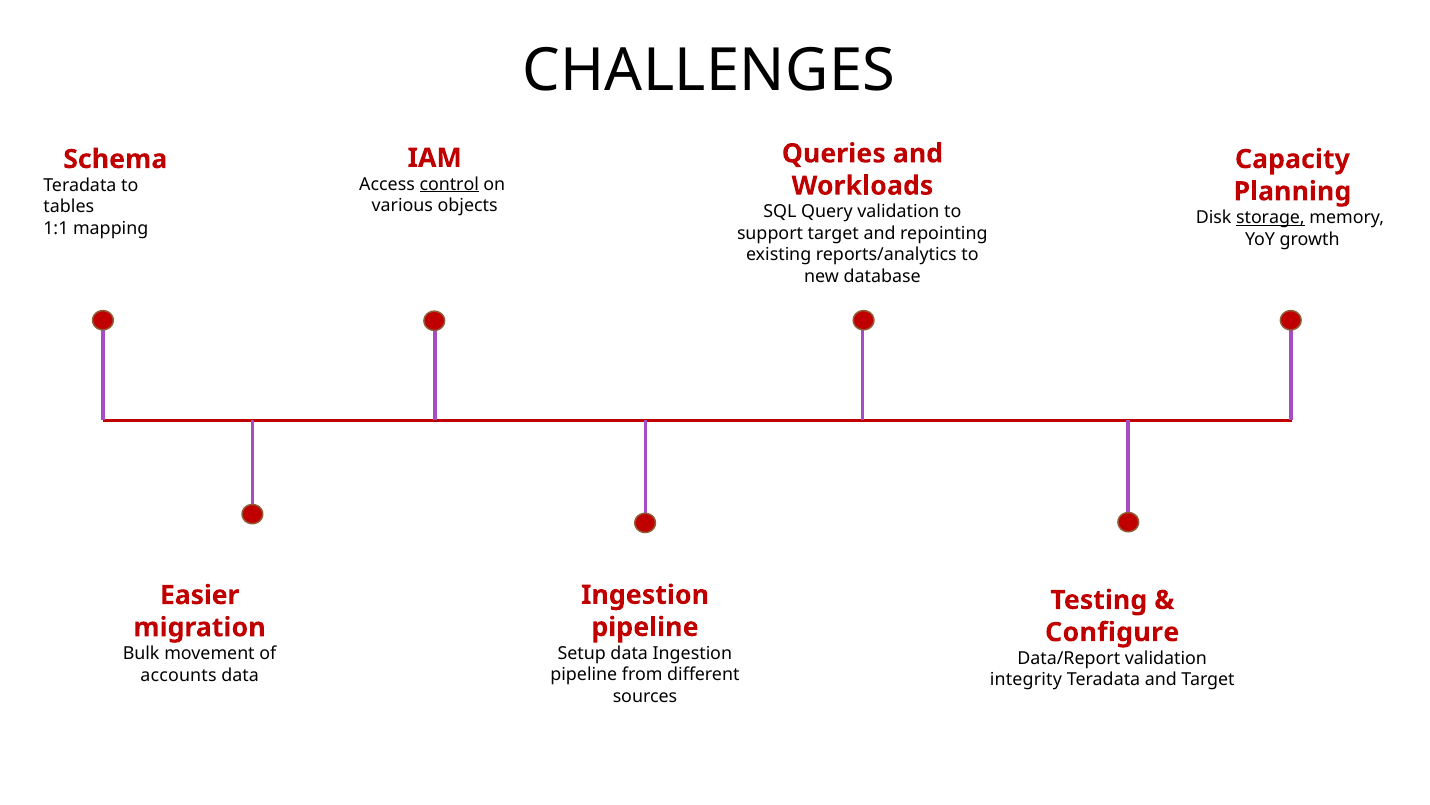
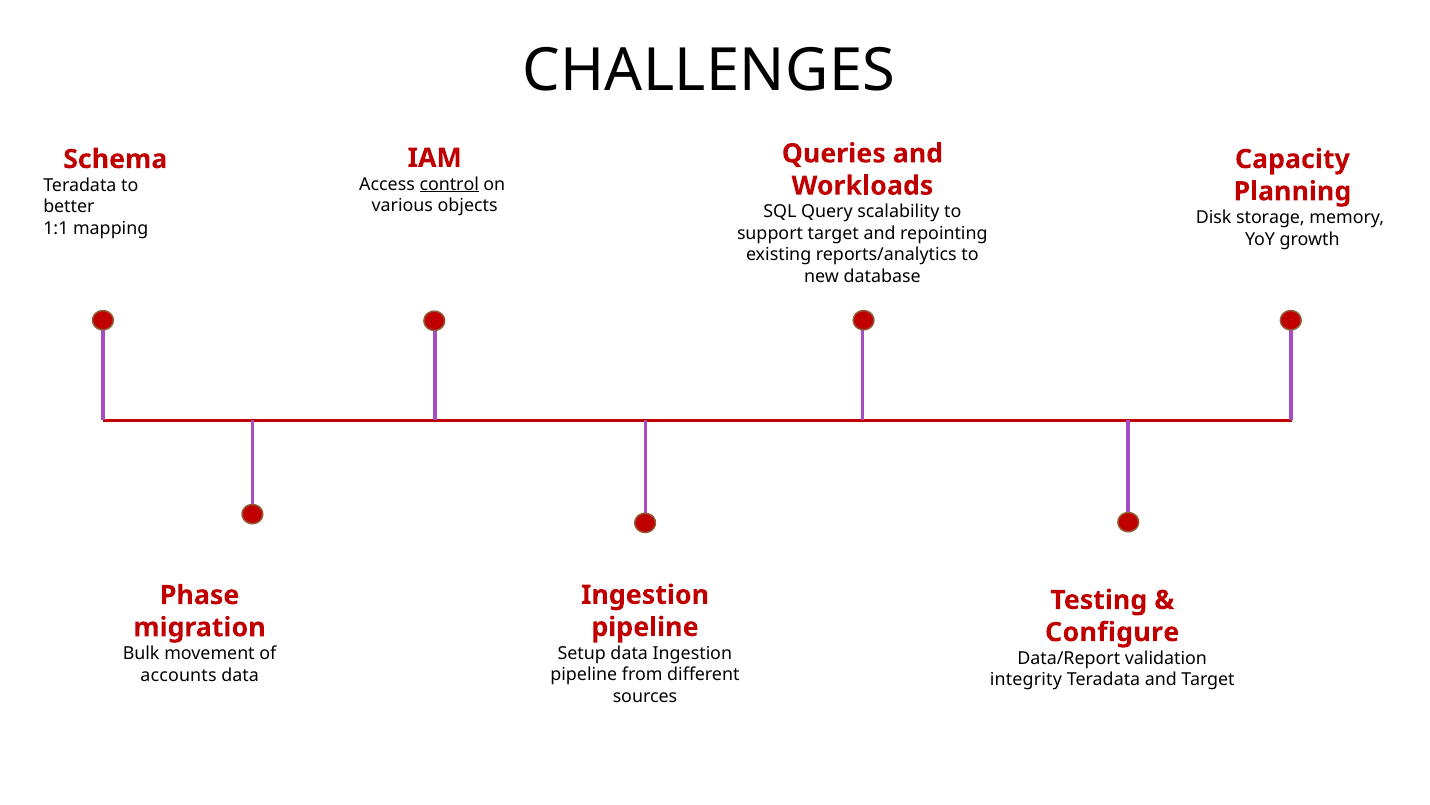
tables: tables -> better (69, 207)
Query validation: validation -> scalability (898, 212)
storage underline: present -> none (1270, 218)
Easier: Easier -> Phase (200, 595)
